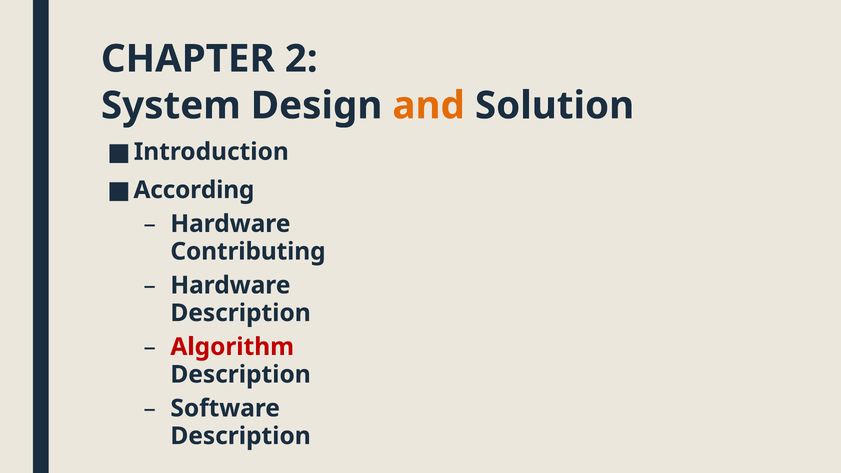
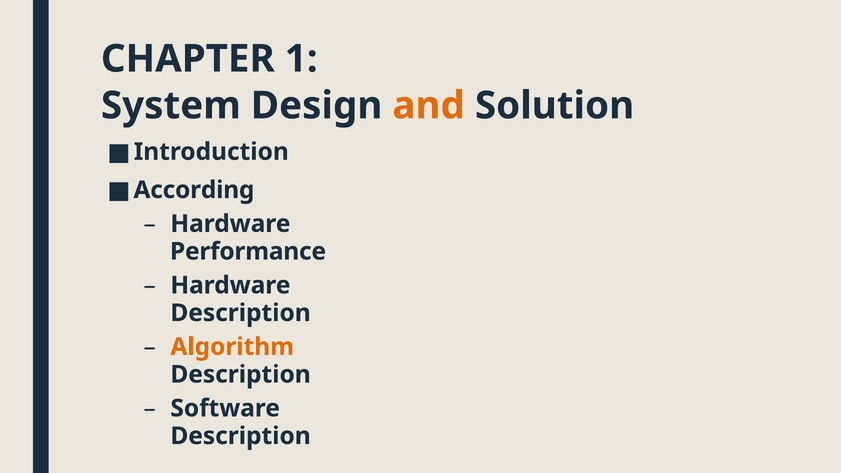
2: 2 -> 1 (301, 59)
Contributing: Contributing -> Performance (248, 252)
Algorithm colour: red -> orange (232, 347)
